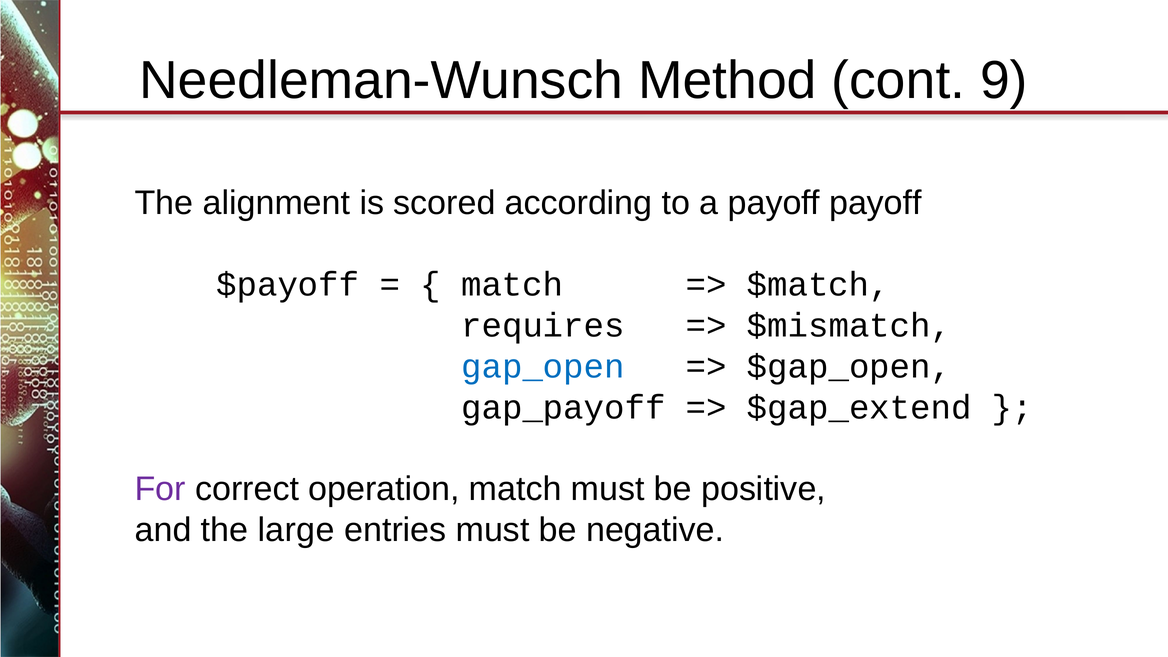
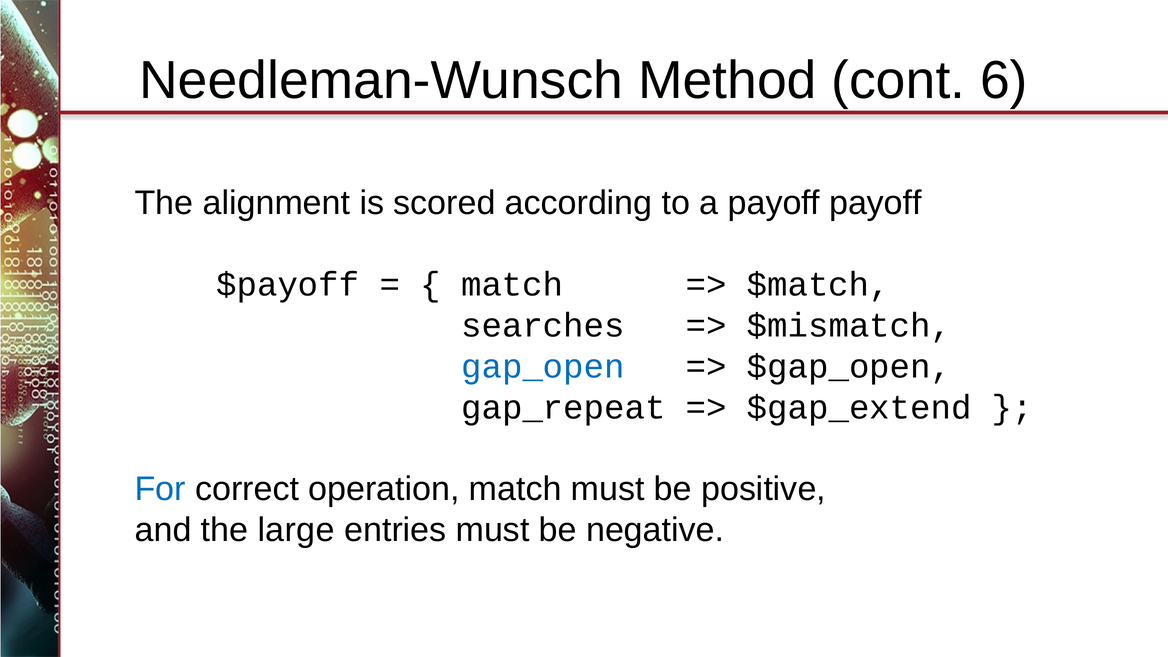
9: 9 -> 6 (1004, 81)
requires: requires -> searches (543, 326)
gap_payoff: gap_payoff -> gap_repeat (563, 407)
For colour: purple -> blue (160, 489)
